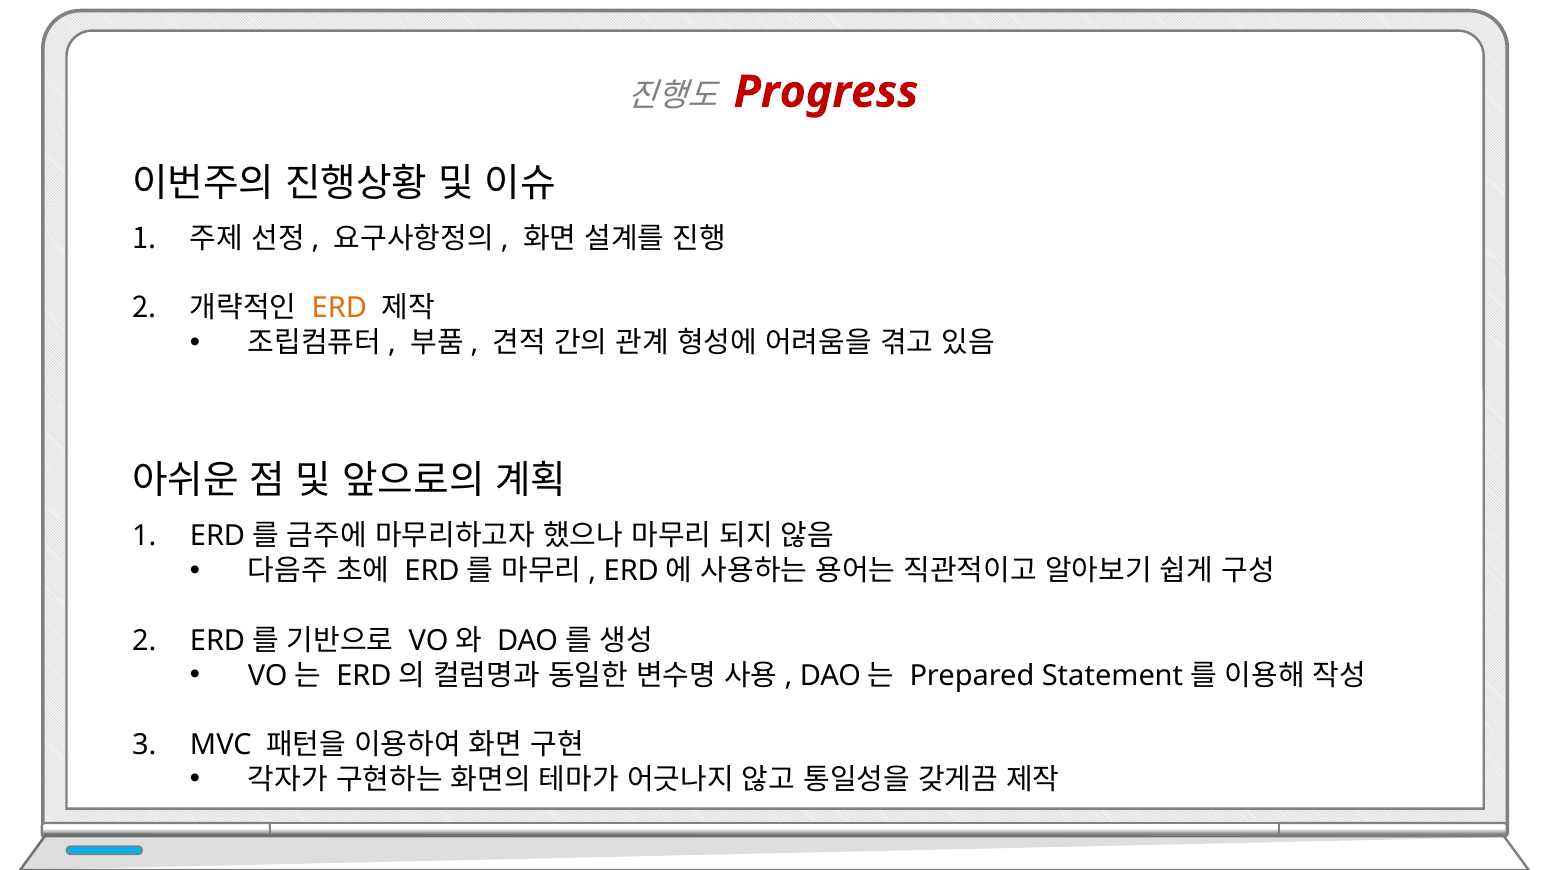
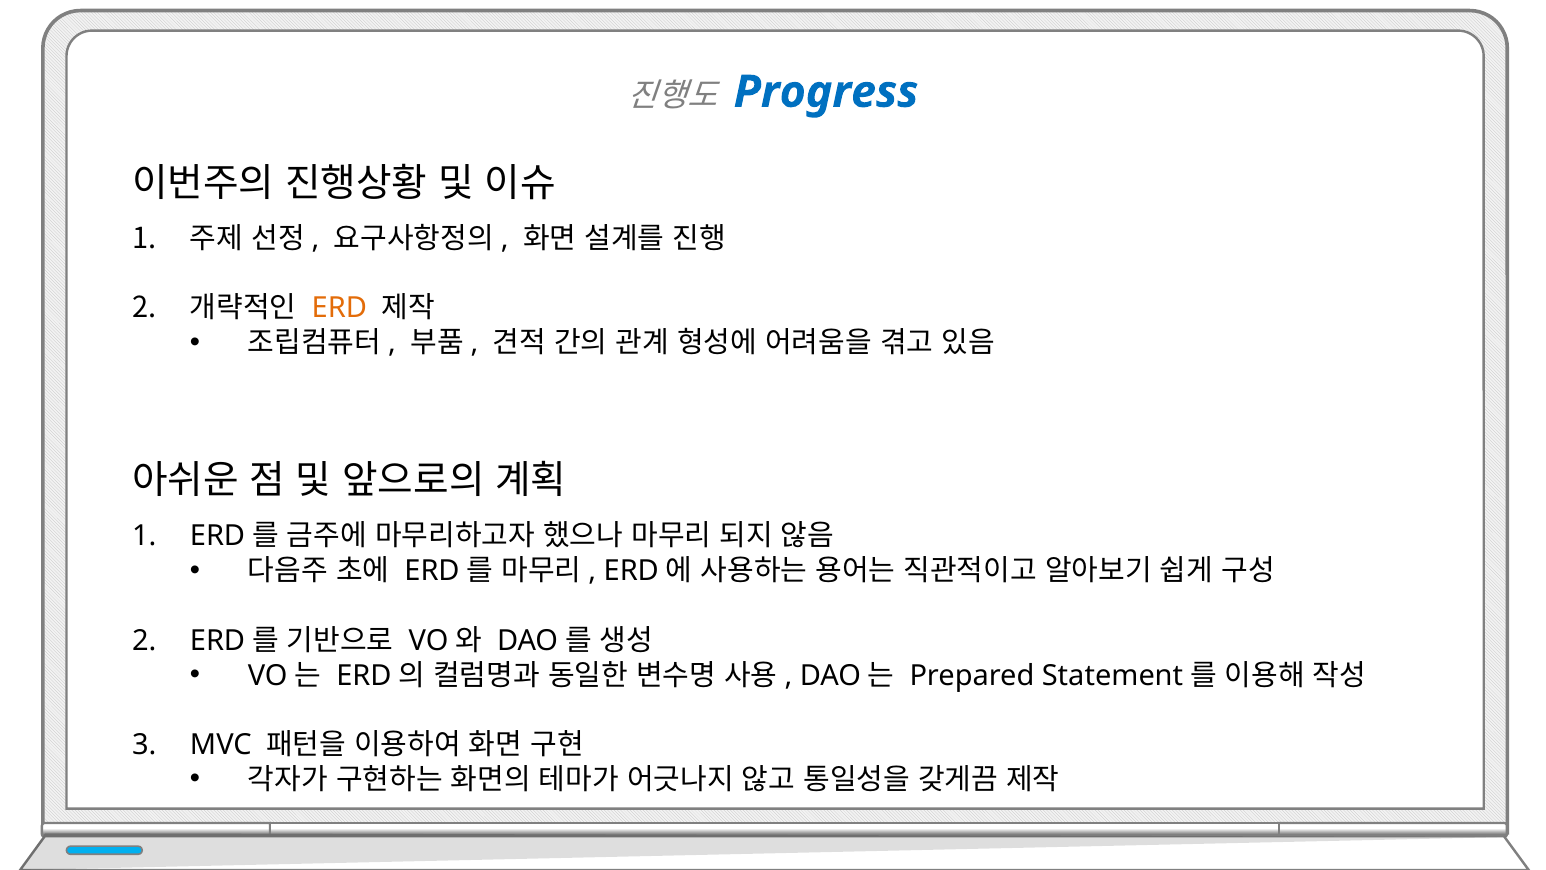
Progress colour: red -> blue (826, 92)
